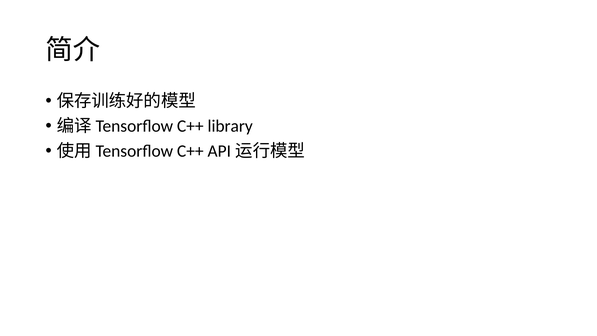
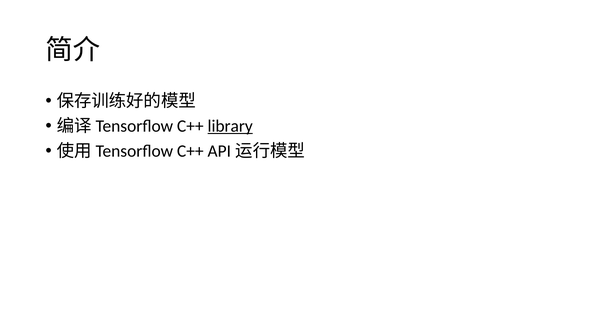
library underline: none -> present (230, 126)
